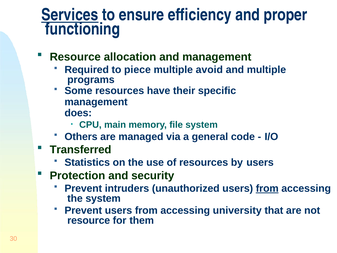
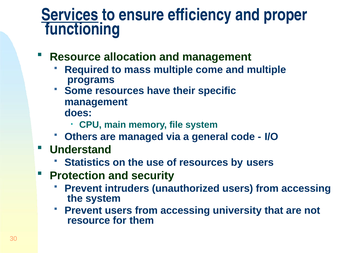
piece: piece -> mass (137, 70)
avoid: avoid -> come (209, 70)
Transferred: Transferred -> Understand (81, 150)
from underline: present -> none (267, 188)
